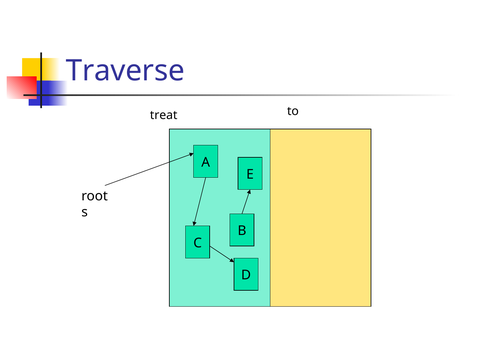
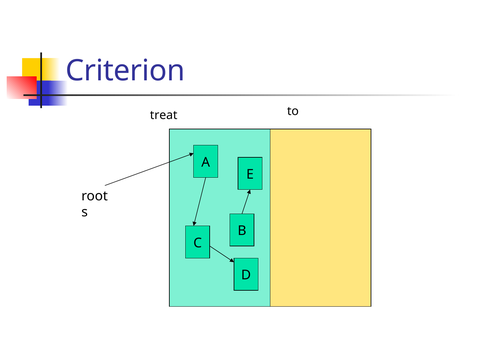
Traverse: Traverse -> Criterion (125, 71)
